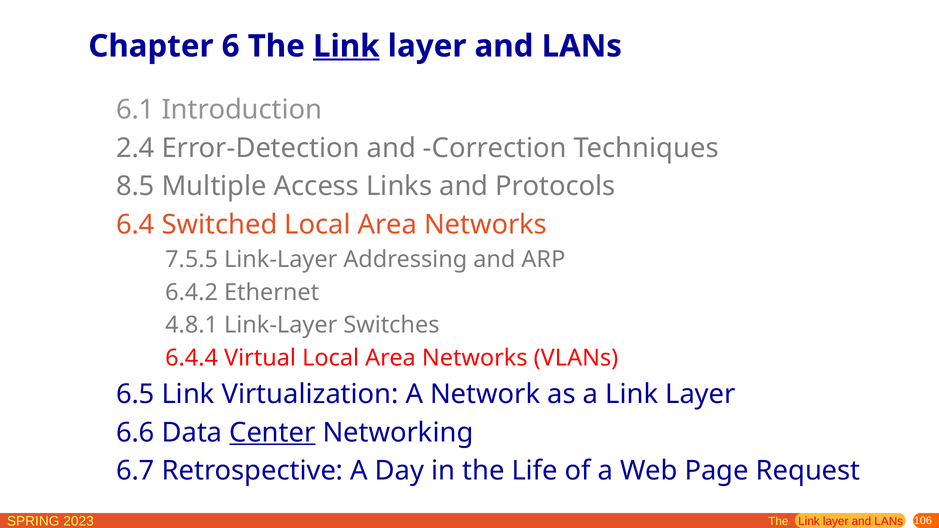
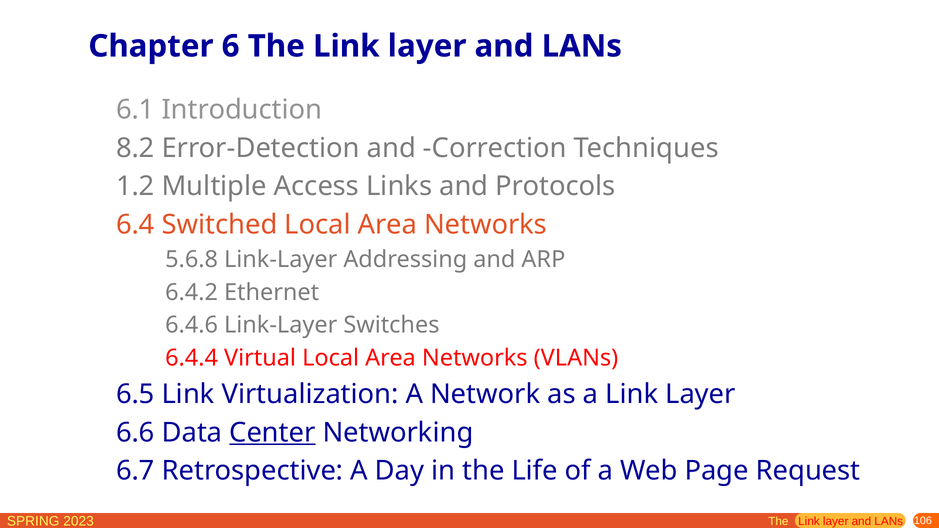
Link underline: present -> none (346, 46)
2.4: 2.4 -> 8.2 (135, 148)
8.5: 8.5 -> 1.2 (135, 186)
7.5.5: 7.5.5 -> 5.6.8 (192, 260)
4.8.1: 4.8.1 -> 6.4.6 (192, 325)
